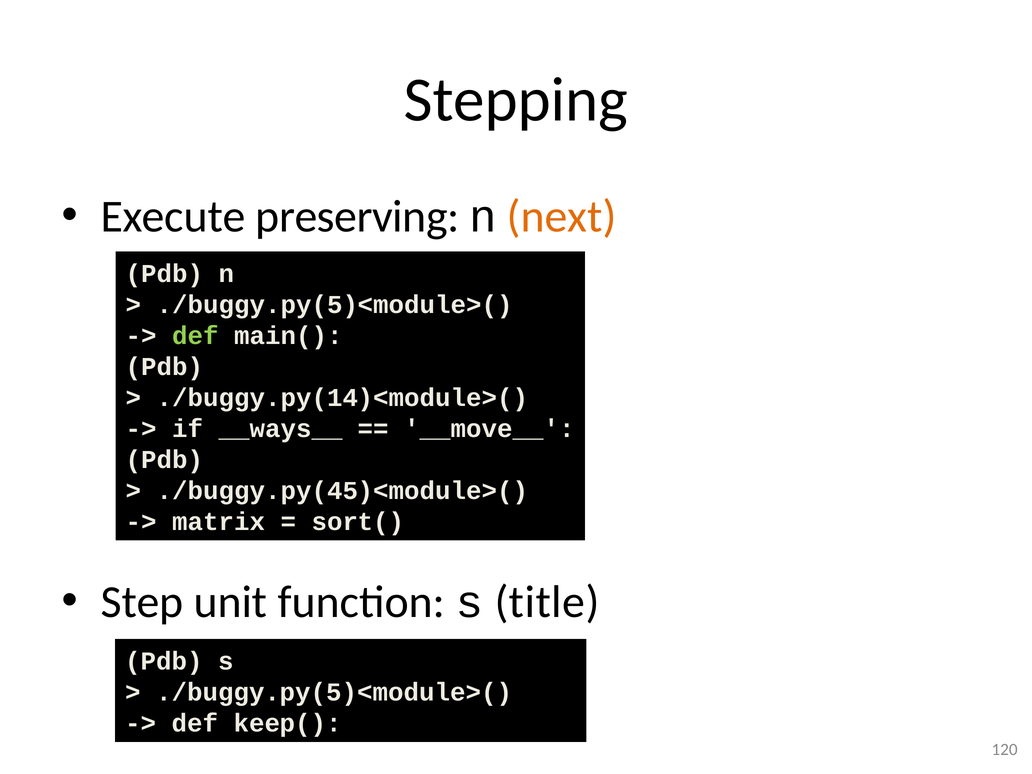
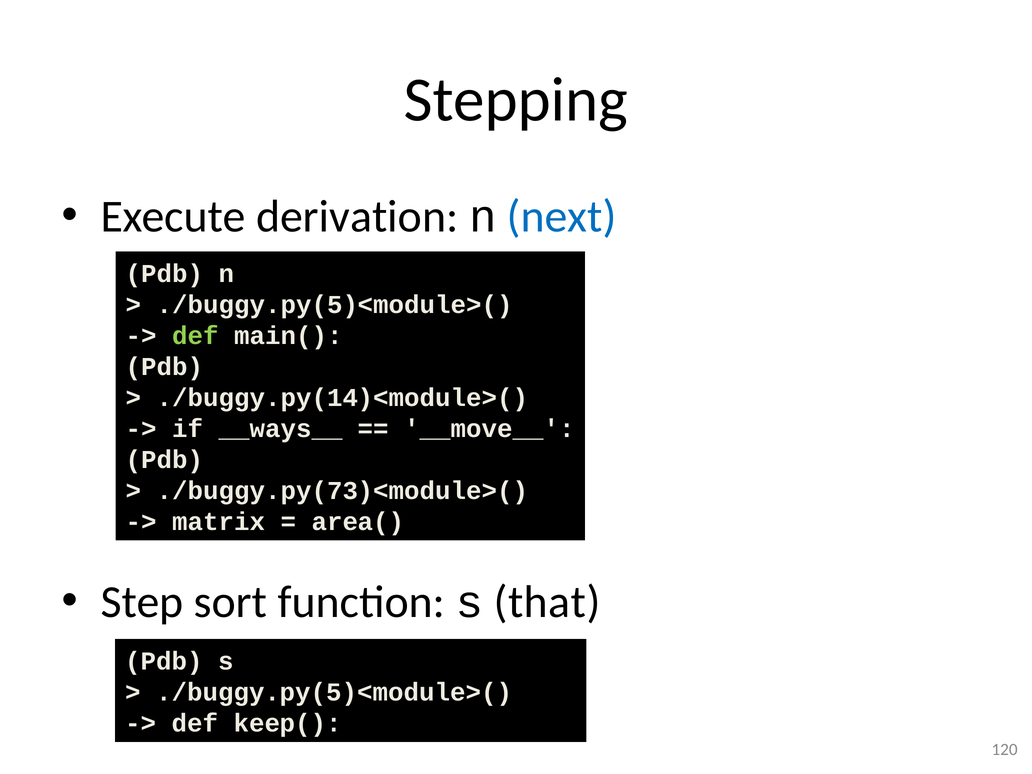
preserving: preserving -> derivation (357, 216)
next colour: orange -> blue (562, 216)
./buggy.py(45)<module>(: ./buggy.py(45)<module>( -> ./buggy.py(73)<module>( (343, 491)
sort(: sort( -> area( (358, 522)
unit: unit -> sort (230, 602)
title: title -> that (547, 602)
